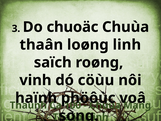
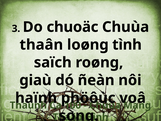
linh: linh -> tình (127, 45)
vinh: vinh -> giaù (35, 80)
cöùu: cöùu -> ñeàn (96, 80)
